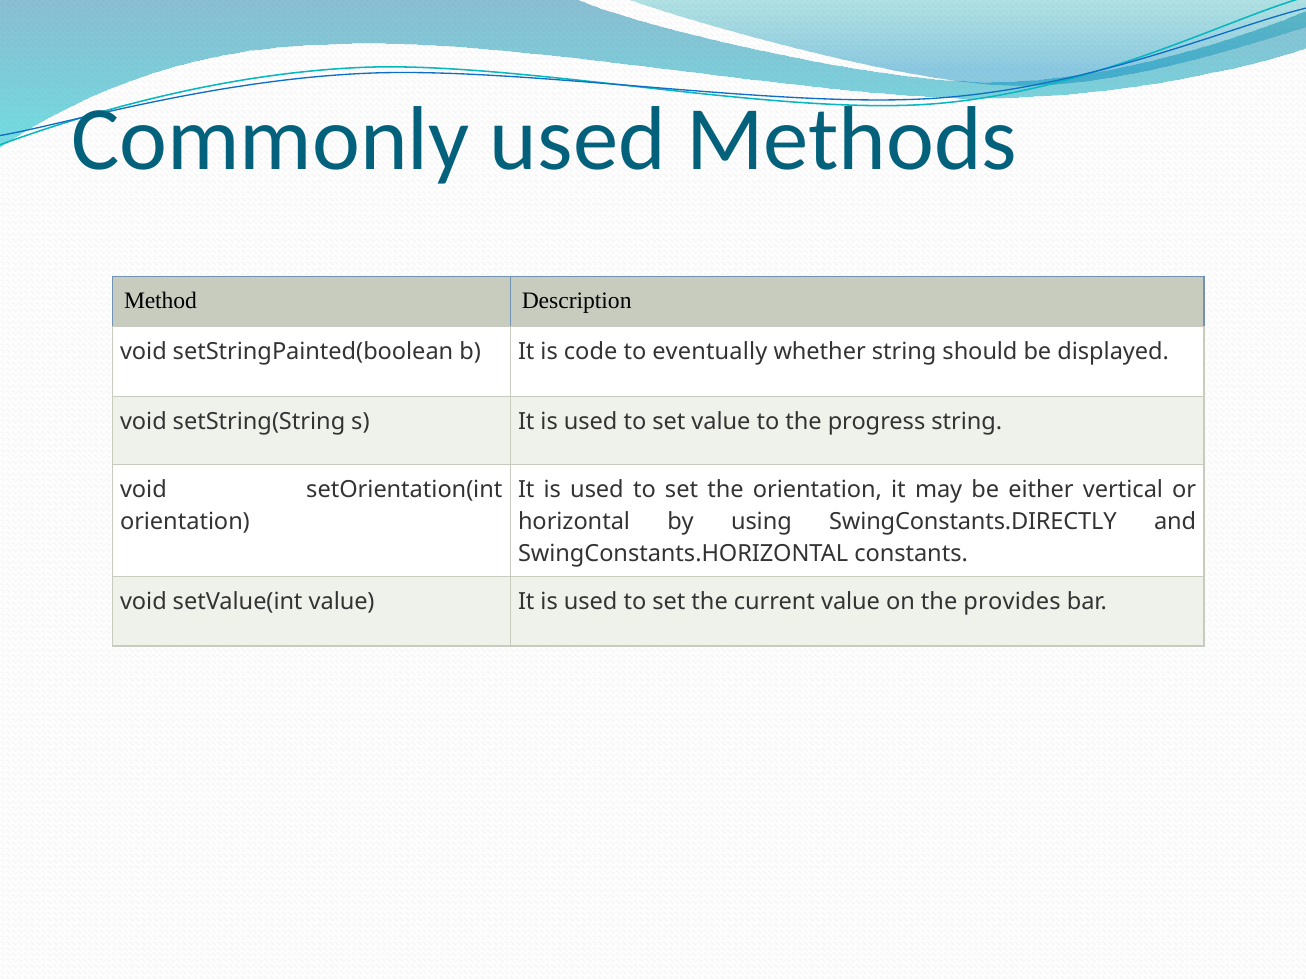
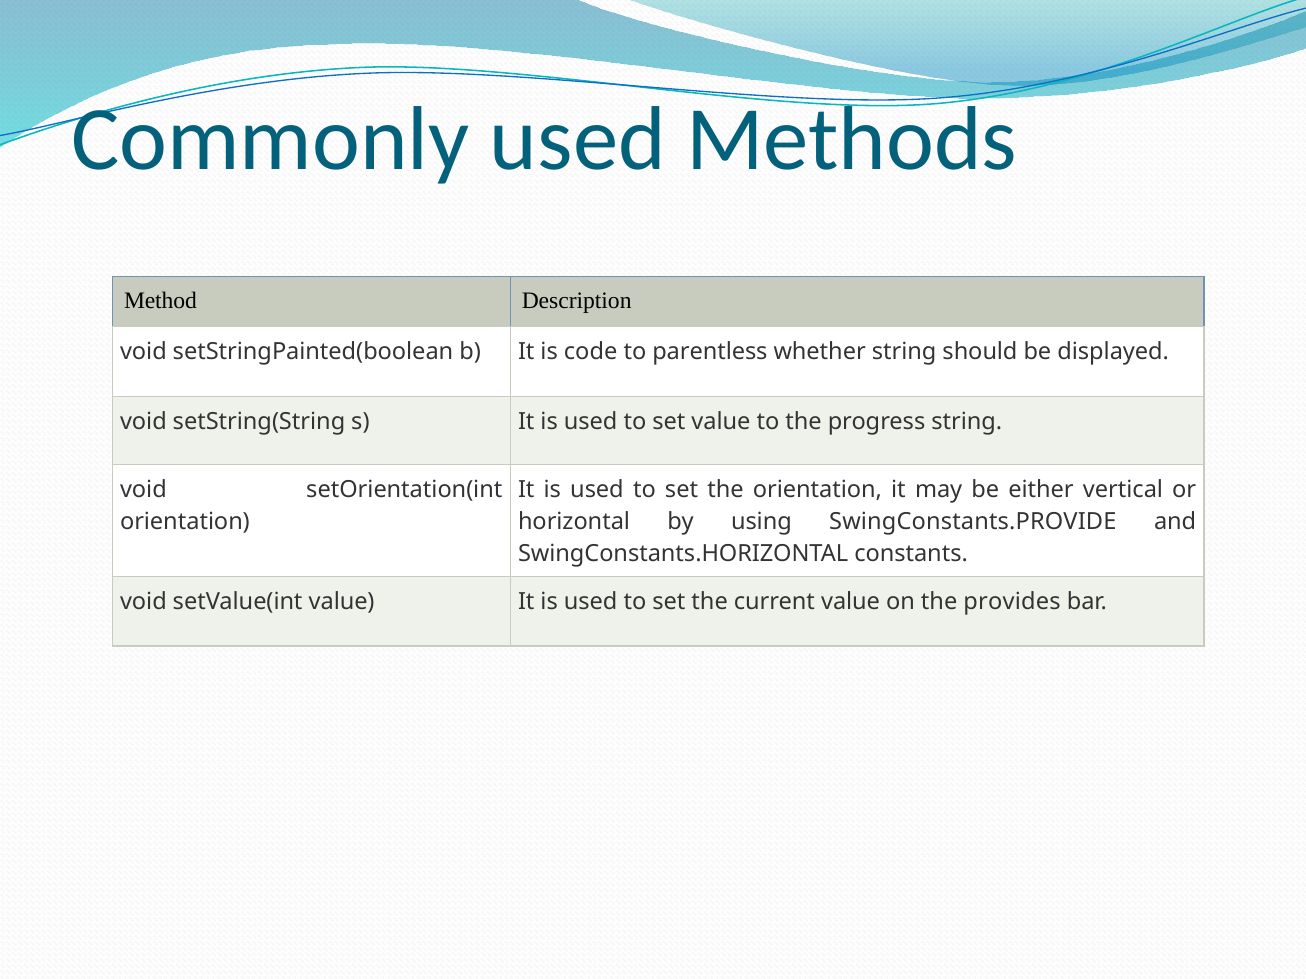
eventually: eventually -> parentless (710, 352)
SwingConstants.DIRECTLY: SwingConstants.DIRECTLY -> SwingConstants.PROVIDE (973, 522)
